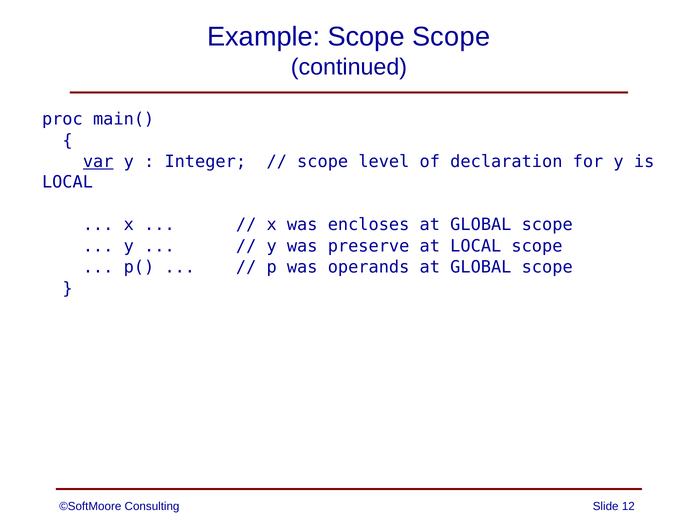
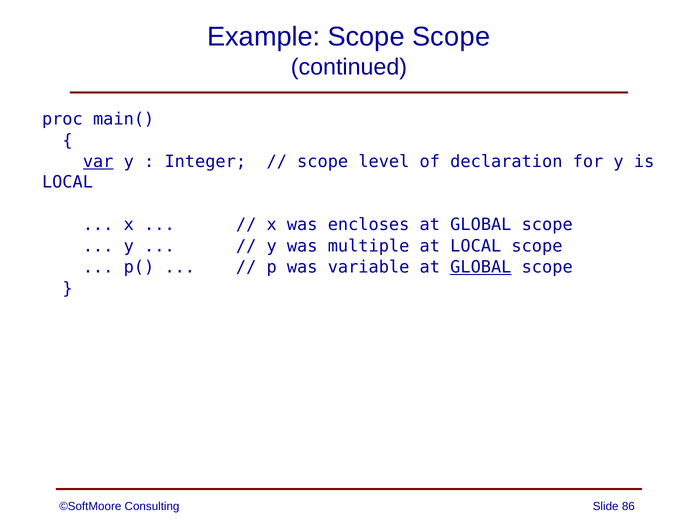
preserve: preserve -> multiple (369, 246)
operands: operands -> variable (369, 267)
GLOBAL underline: none -> present (481, 267)
12: 12 -> 86 (628, 506)
